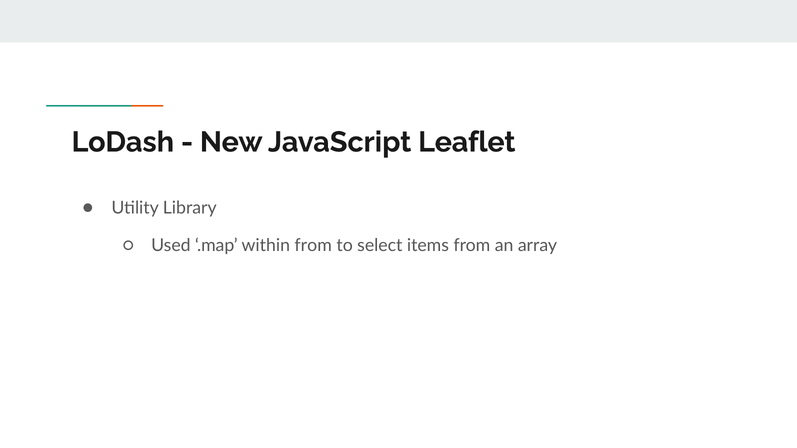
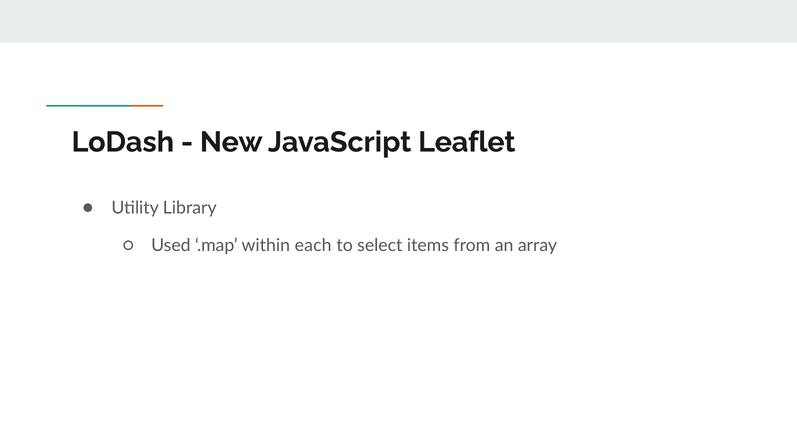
within from: from -> each (313, 246)
